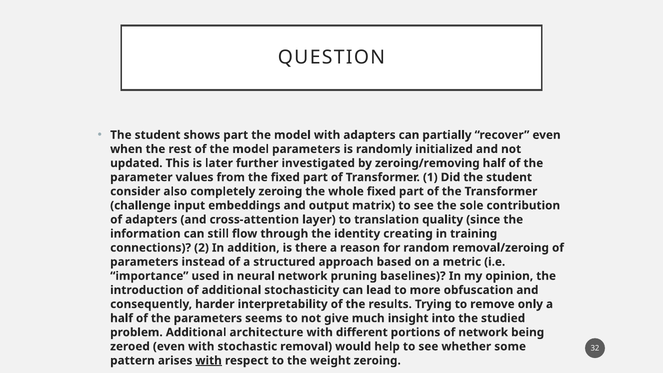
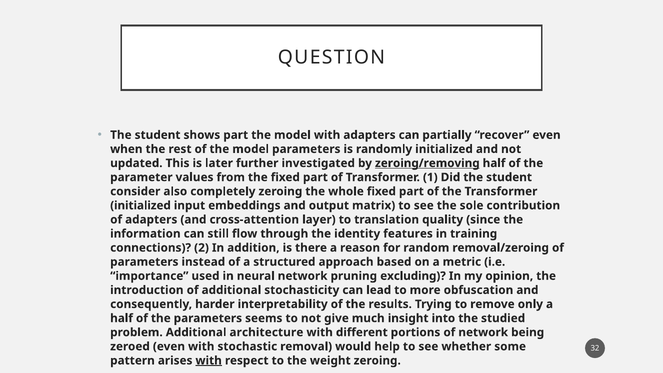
zeroing/removing underline: none -> present (427, 163)
challenge: challenge -> initialized (140, 205)
creating: creating -> features (408, 234)
baselines: baselines -> excluding (413, 276)
